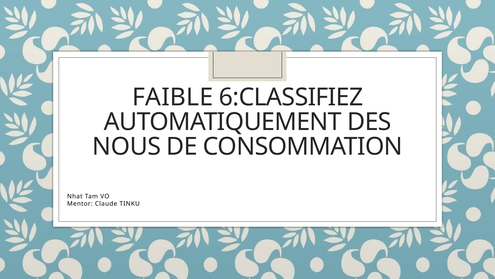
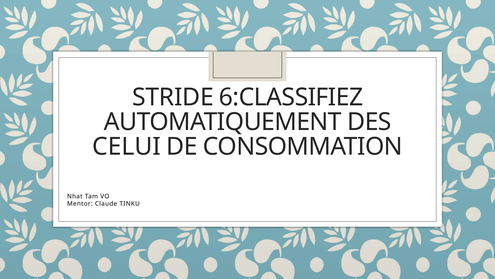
FAIBLE: FAIBLE -> STRIDE (173, 97)
NOUS: NOUS -> CELUI (127, 147)
